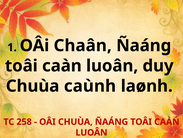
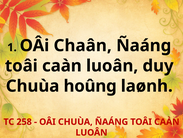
caùnh: caùnh -> hoûng (90, 86)
